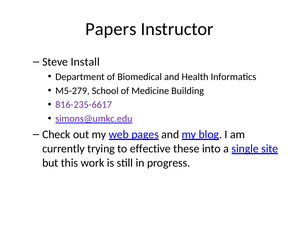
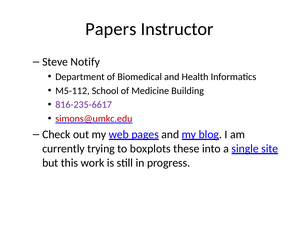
Install: Install -> Notify (85, 62)
M5-279: M5-279 -> M5-112 (72, 90)
simons@umkc.edu colour: purple -> red (94, 118)
effective: effective -> boxplots (150, 148)
